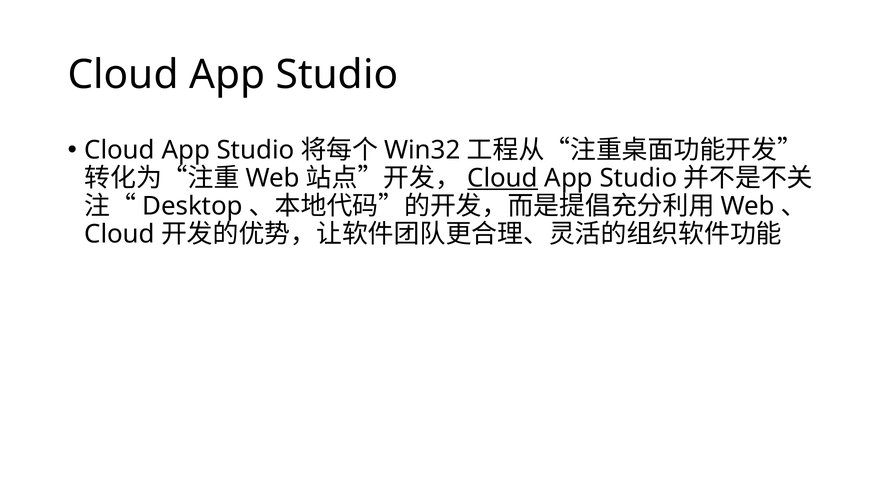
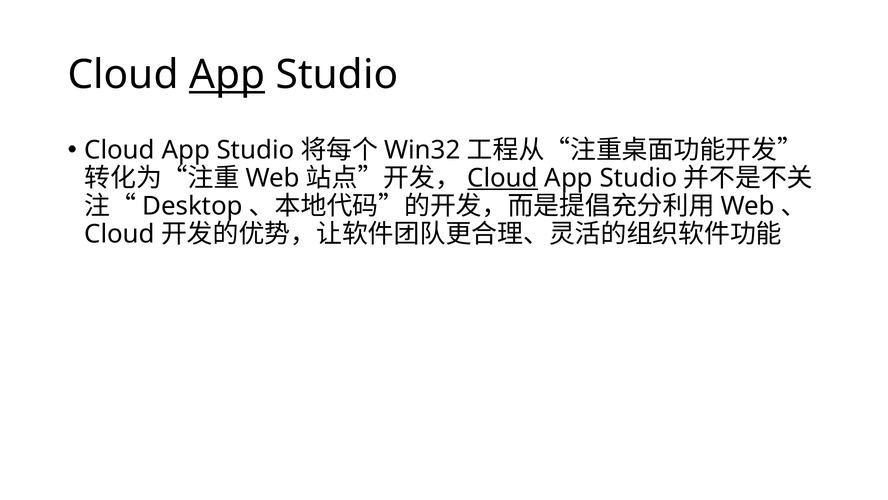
App underline: none -> present (227, 75)
